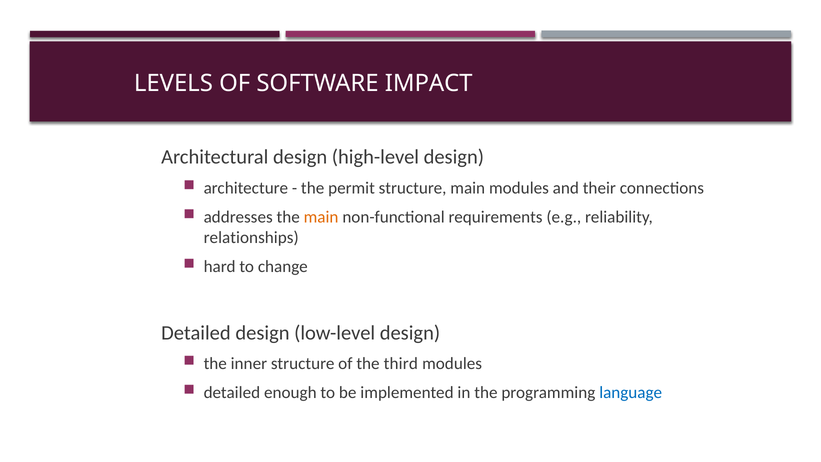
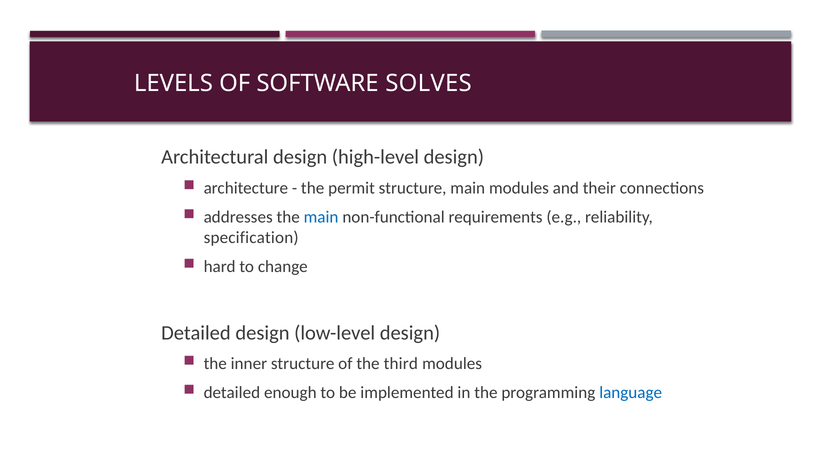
IMPACT: IMPACT -> SOLVES (429, 83)
main colour: orange -> blue (321, 217)
relationships: relationships -> specification (251, 238)
